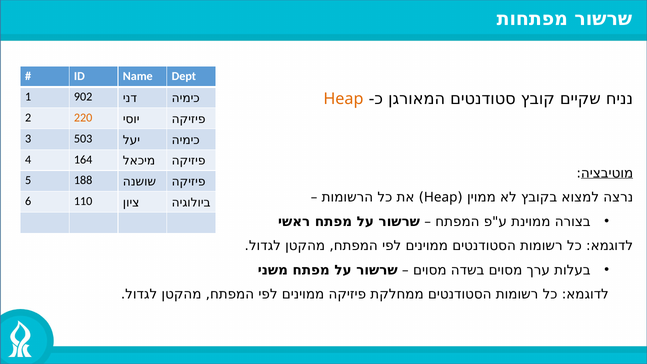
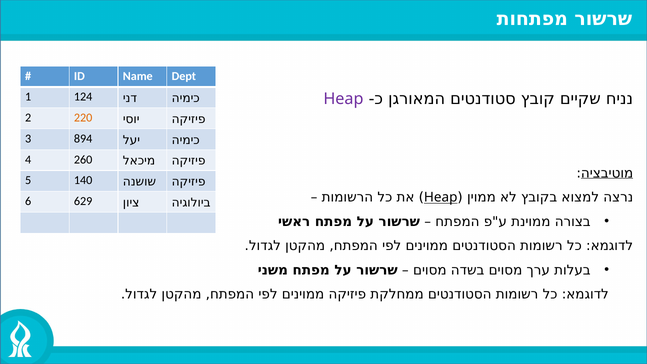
902: 902 -> 124 (83, 97)
Heap colour: orange -> purple (343, 99)
503: 503 -> 894 (83, 139)
164: 164 -> 260 (83, 160)
188: 188 -> 140 (83, 180)
Heap underline: none -> present (441, 197)
110: 110 -> 629 (83, 201)
